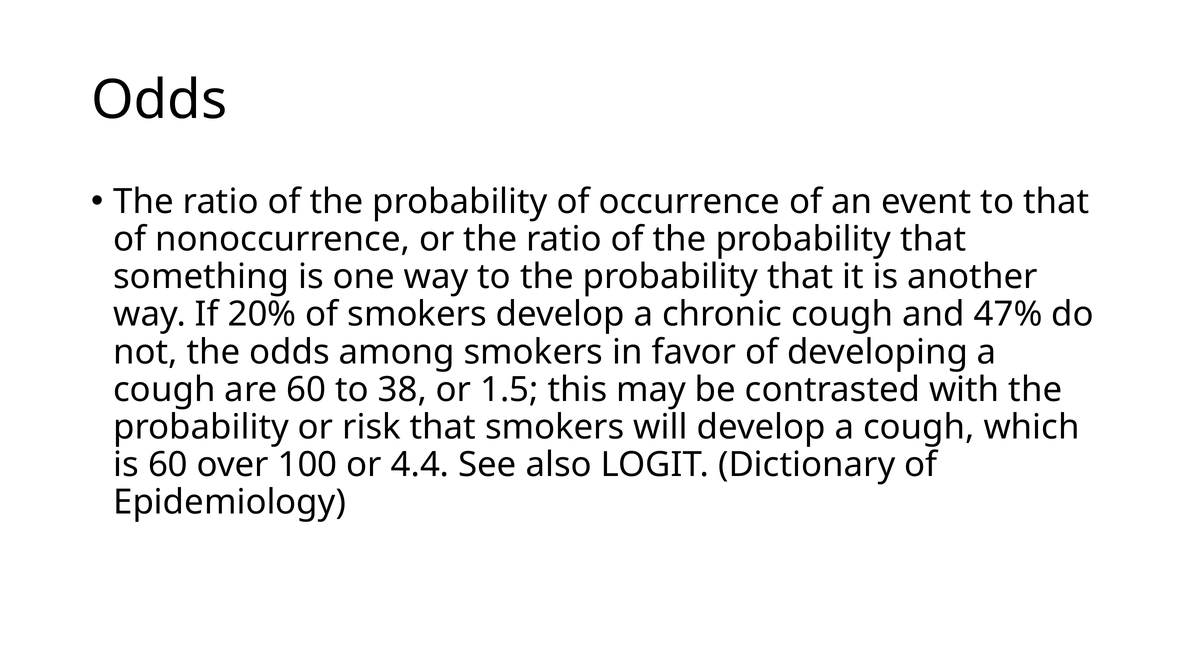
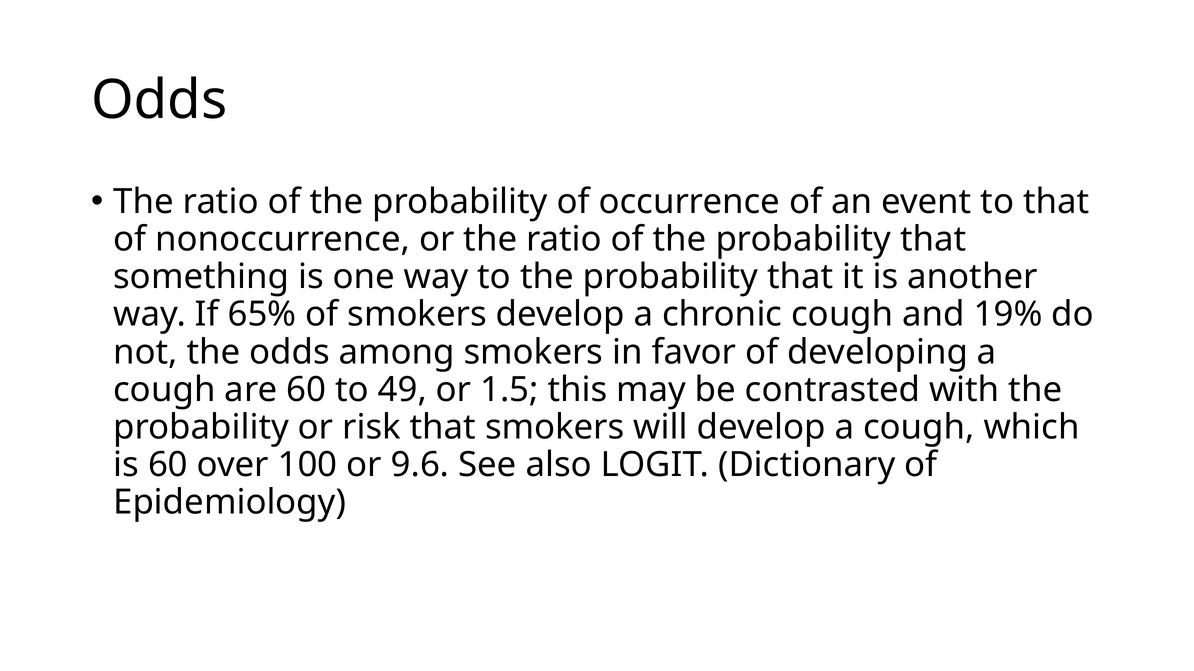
20%: 20% -> 65% (262, 315)
47%: 47% -> 19% (1008, 315)
38: 38 -> 49 (402, 390)
4.4: 4.4 -> 9.6 (420, 465)
